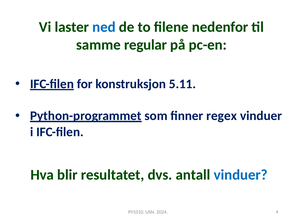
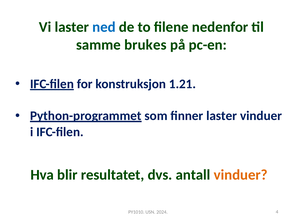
regular: regular -> brukes (145, 45)
5.11: 5.11 -> 1.21 (182, 84)
finner regex: regex -> laster (222, 116)
vinduer colour: blue -> orange (241, 175)
